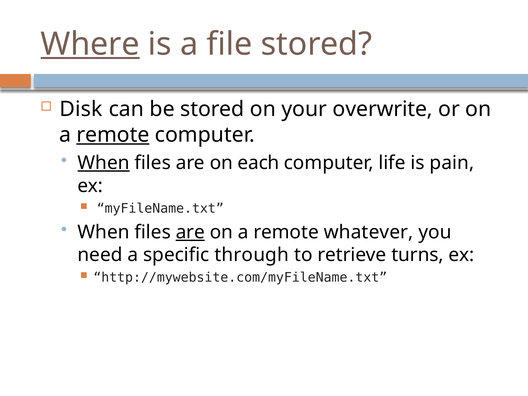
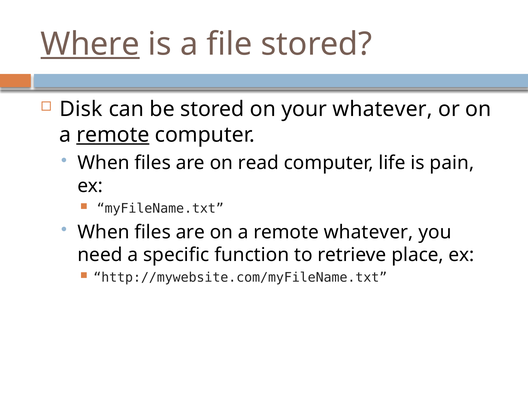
your overwrite: overwrite -> whatever (383, 109)
When underline: present -> none (104, 163)
each: each -> read (258, 163)
are underline: present -> none (190, 232)
through: through -> function (252, 255)
turns: turns -> place (418, 255)
